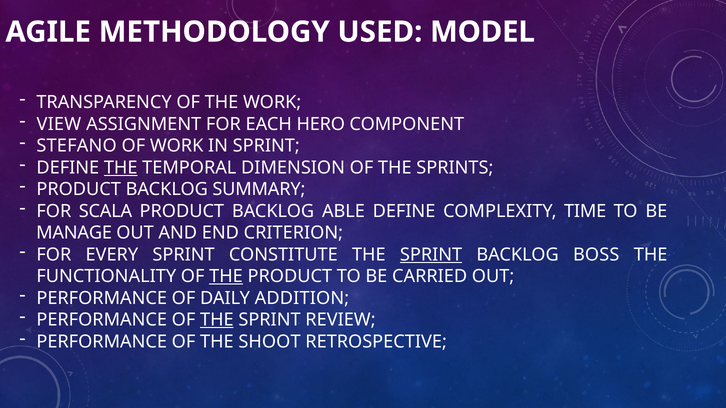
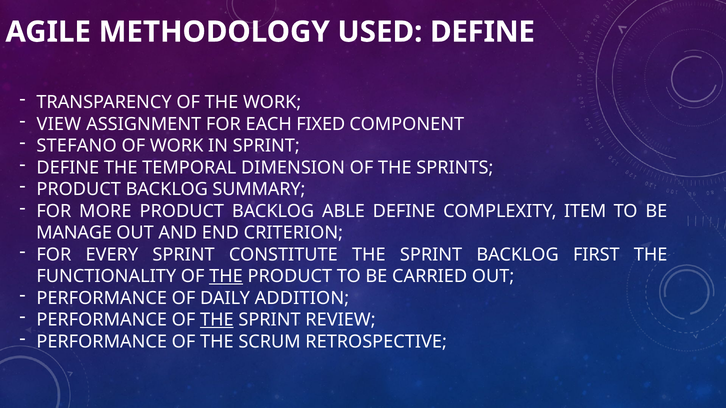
USED MODEL: MODEL -> DEFINE (482, 32)
HERO: HERO -> FIXED (321, 124)
THE underline: present -> none (121, 168)
SCALA: SCALA -> MORE (105, 211)
TIME: TIME -> ITEM (585, 211)
SPRINT underline: present -> none (431, 255)
BOSS: BOSS -> FIRST (596, 255)
SHOOT: SHOOT -> SCRUM (270, 342)
